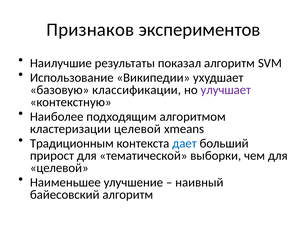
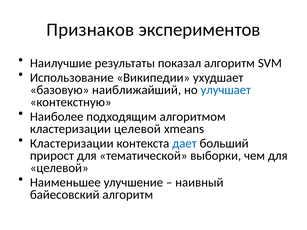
классификации: классификации -> наиближайший (137, 90)
улучшает colour: purple -> blue (226, 90)
Традиционным: Традиционным -> Кластеризации (72, 144)
